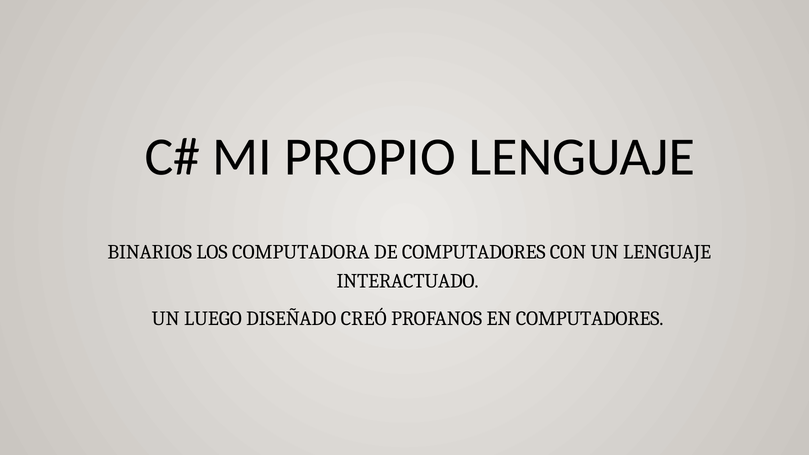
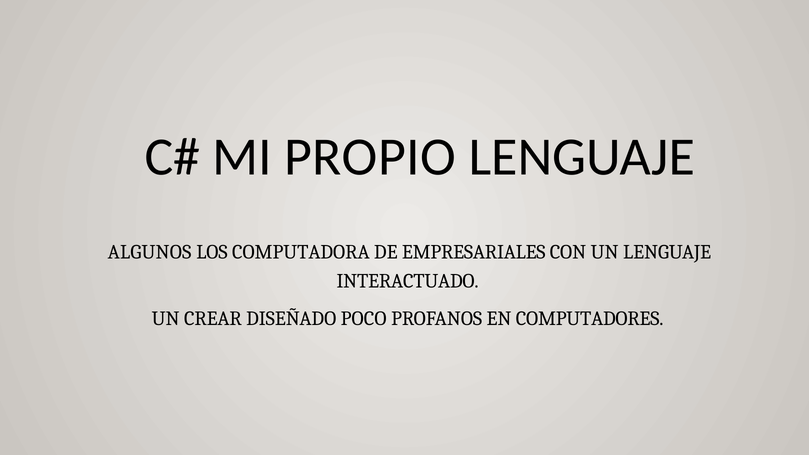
BINARIOS: BINARIOS -> ALGUNOS (150, 252)
DE COMPUTADORES: COMPUTADORES -> EMPRESARIALES (474, 252)
LUEGO: LUEGO -> CREAR (213, 319)
CREÓ: CREÓ -> POCO (364, 319)
